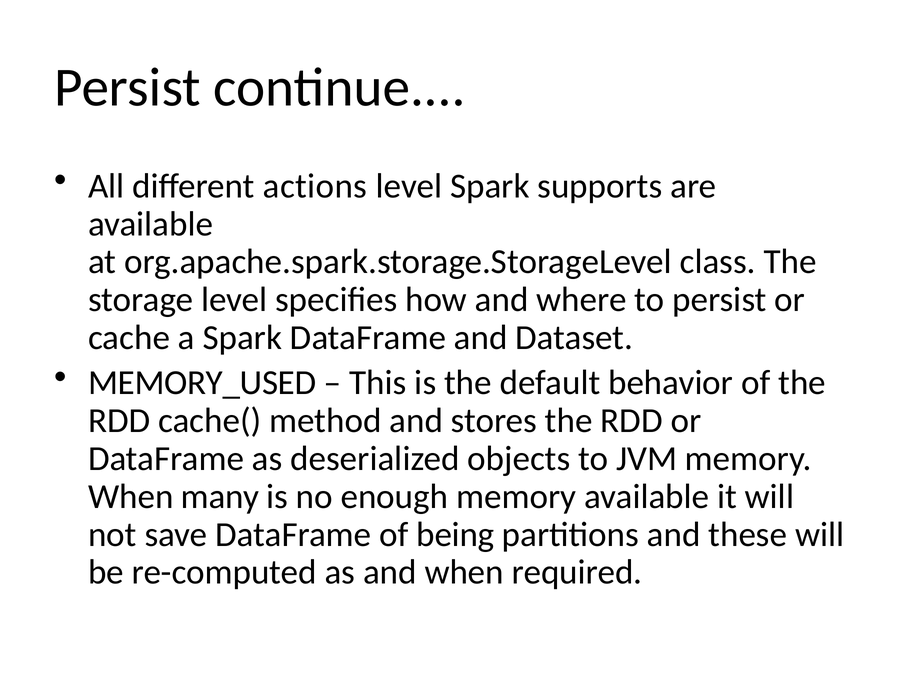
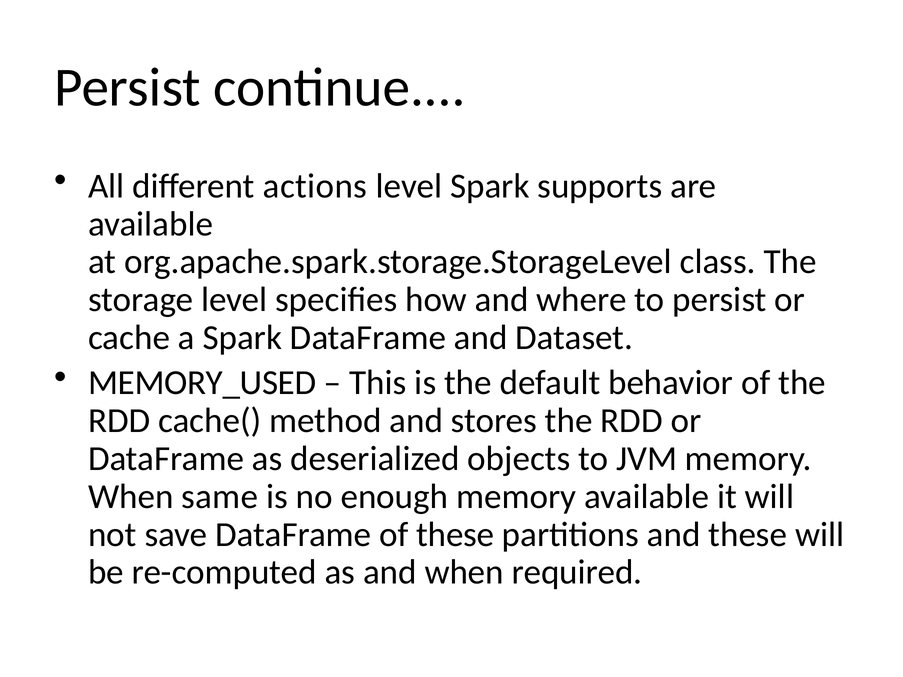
many: many -> same (220, 497)
of being: being -> these (455, 535)
